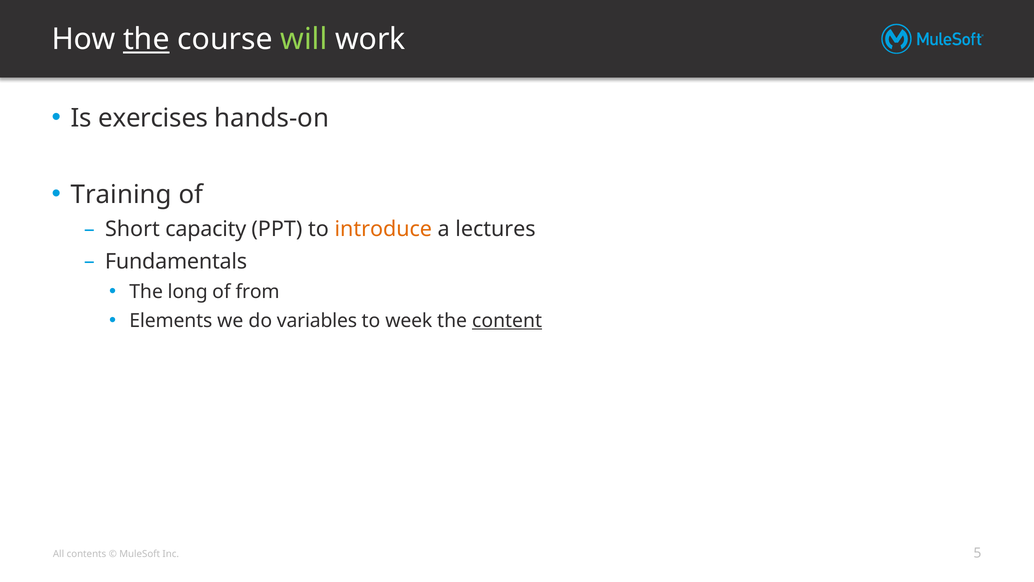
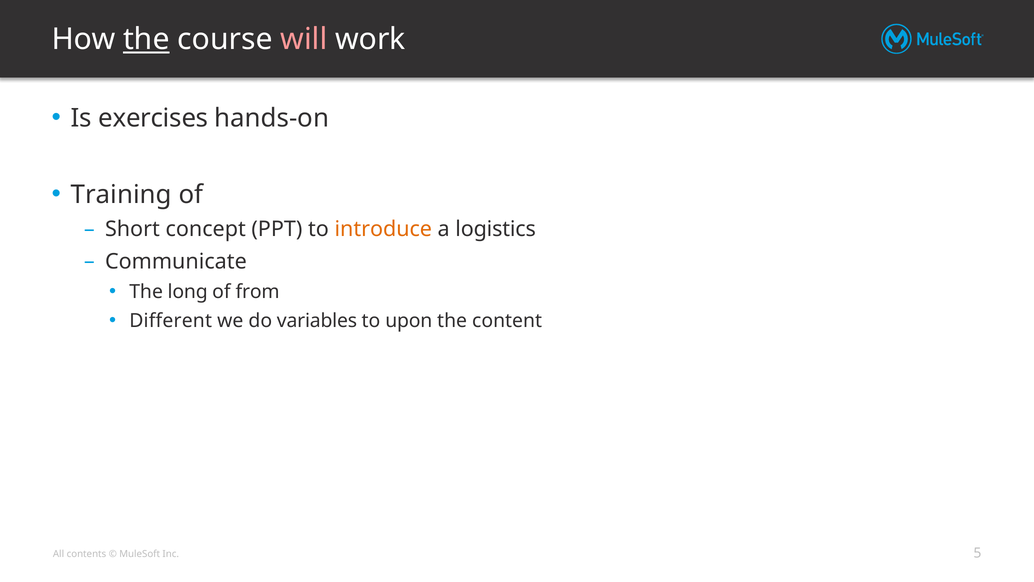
will colour: light green -> pink (304, 39)
capacity: capacity -> concept (206, 229)
lectures: lectures -> logistics (496, 229)
Fundamentals: Fundamentals -> Communicate (176, 261)
Elements: Elements -> Different (171, 321)
week: week -> upon (409, 321)
content underline: present -> none (507, 321)
